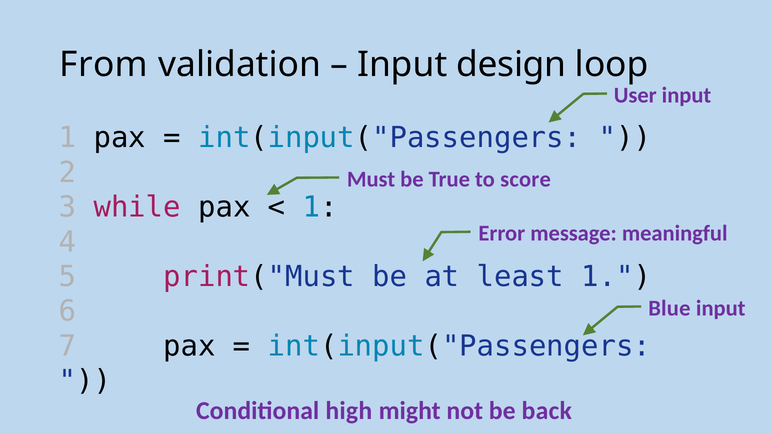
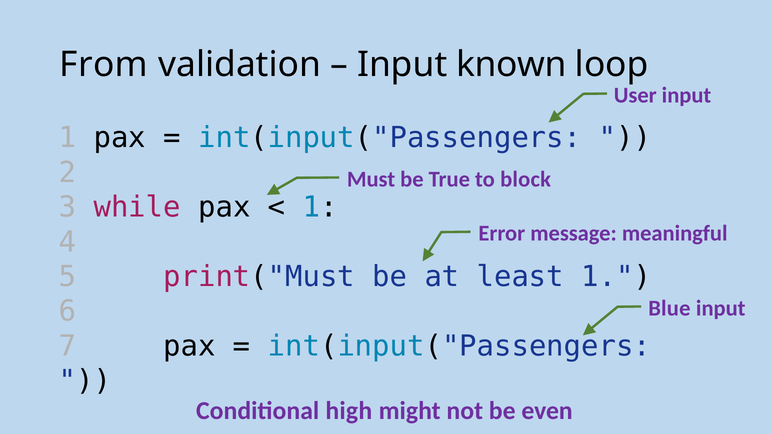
design: design -> known (511, 65)
score: score -> block (526, 179)
back: back -> even (547, 411)
